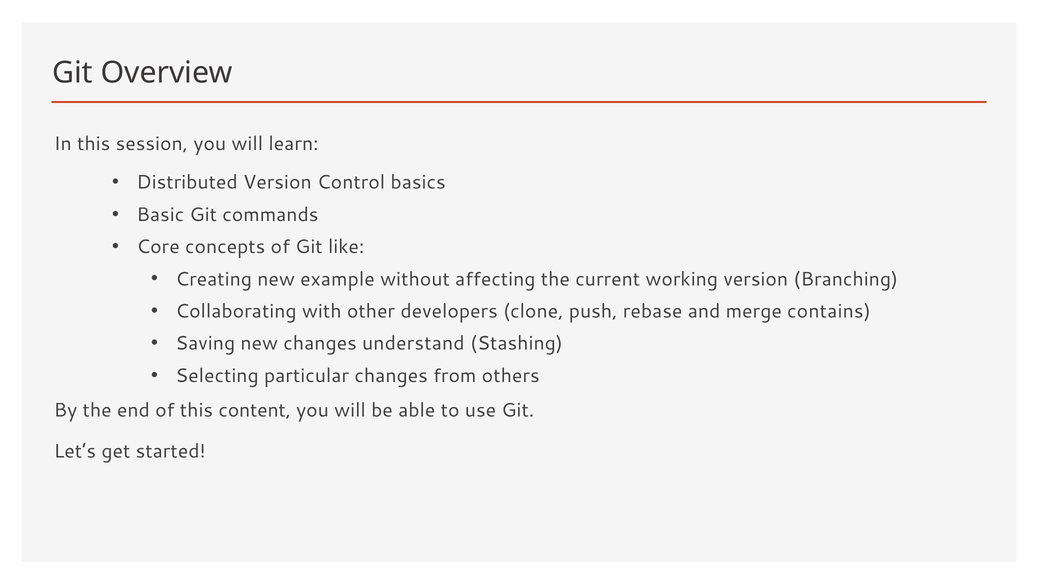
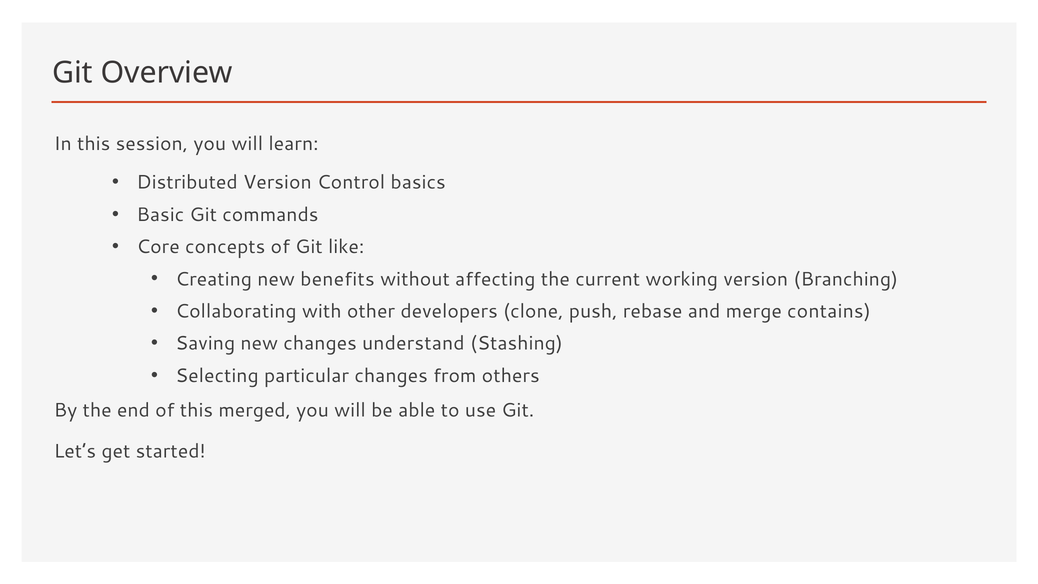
example: example -> benefits (337, 279)
content: content -> merged (255, 410)
